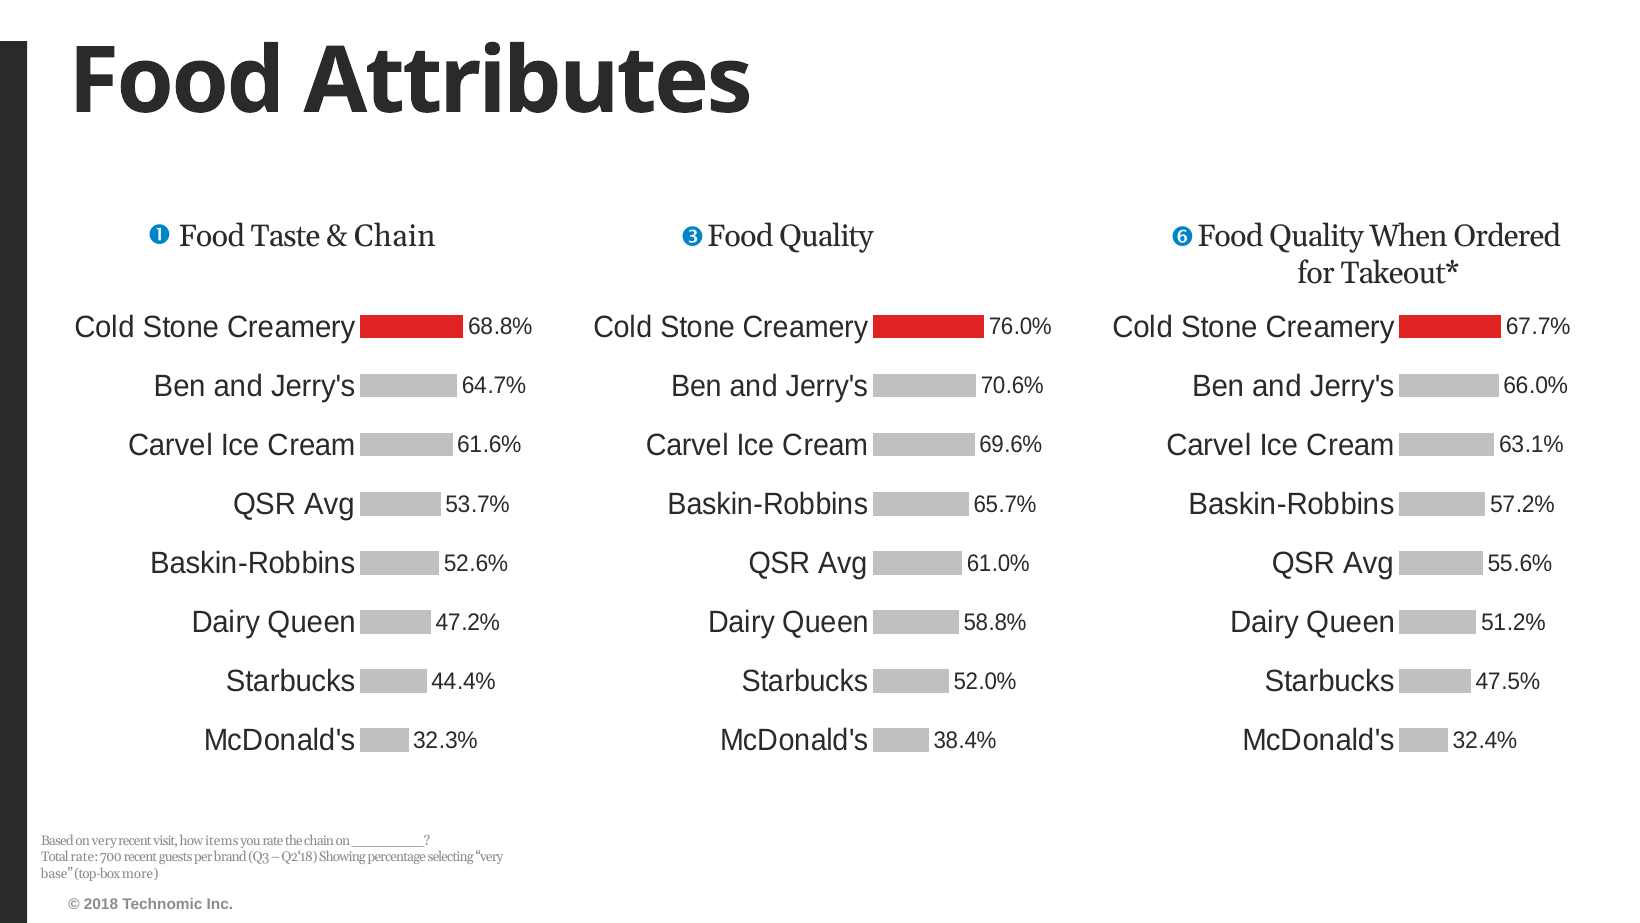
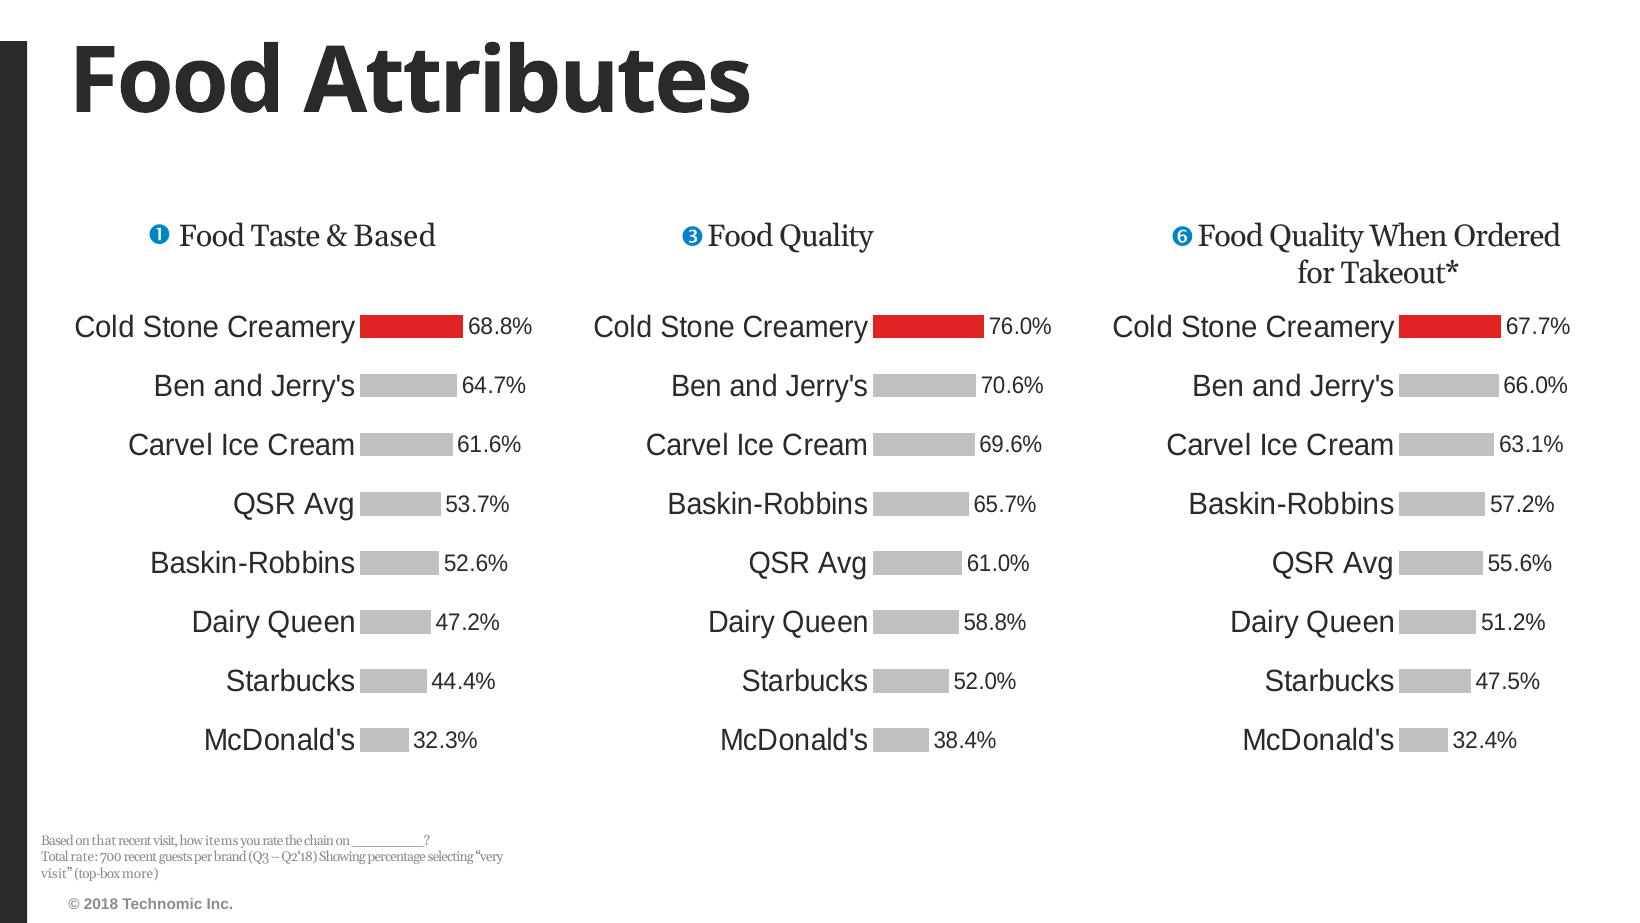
Chain: Chain -> Based (395, 236)
on very: very -> that (104, 841)
base: base -> visit (57, 873)
